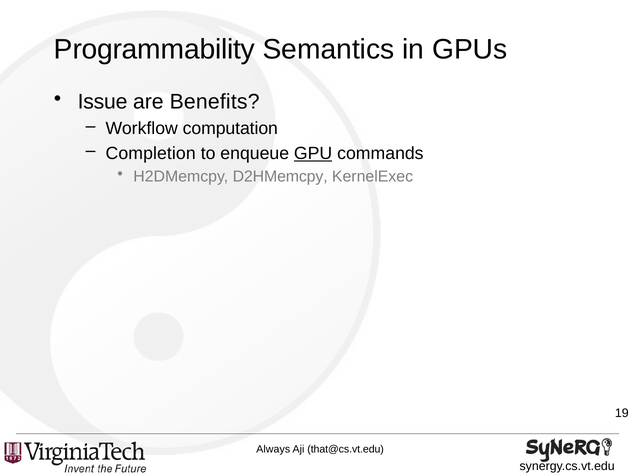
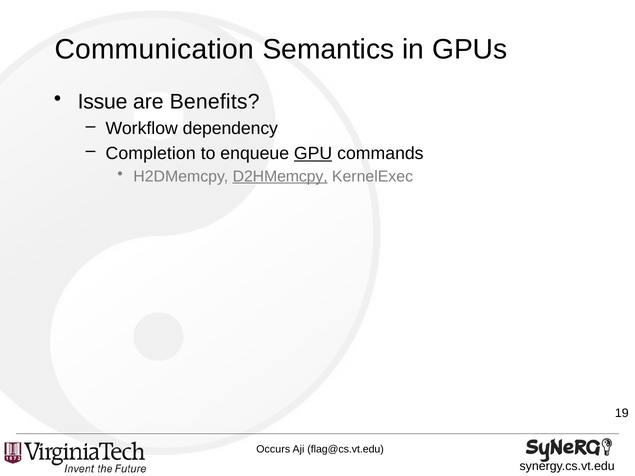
Programmability: Programmability -> Communication (154, 50)
computation: computation -> dependency (230, 129)
D2HMemcpy underline: none -> present (280, 176)
Always: Always -> Occurs (273, 449)
that@cs.vt.edu: that@cs.vt.edu -> flag@cs.vt.edu (346, 449)
